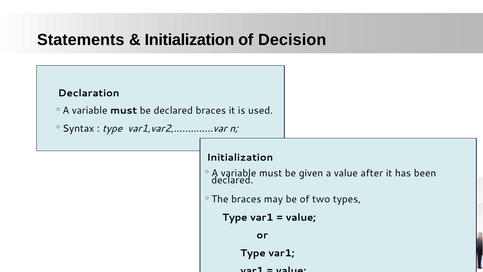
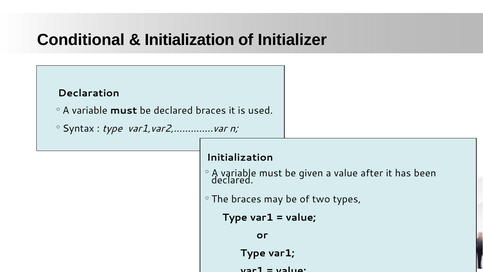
Statements: Statements -> Conditional (81, 40)
Decision: Decision -> Initializer (292, 40)
